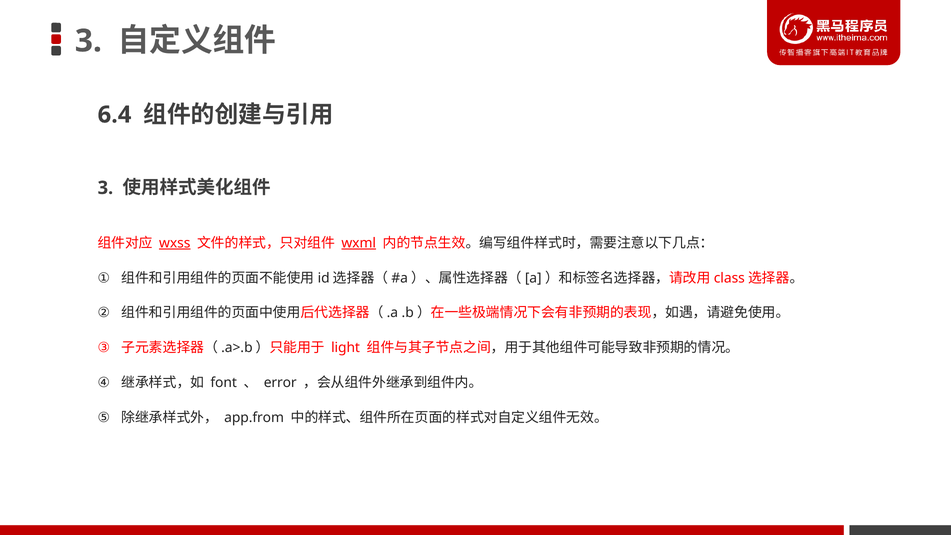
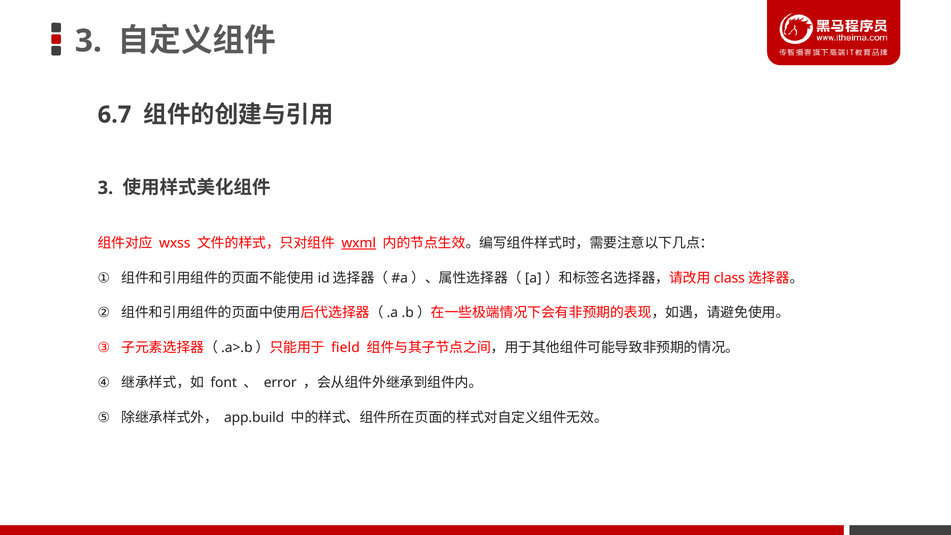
6.4: 6.4 -> 6.7 (115, 115)
wxss underline: present -> none (175, 243)
light: light -> field (345, 348)
app.from: app.from -> app.build (254, 417)
